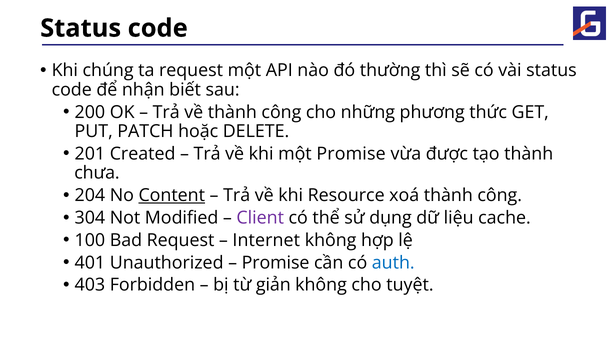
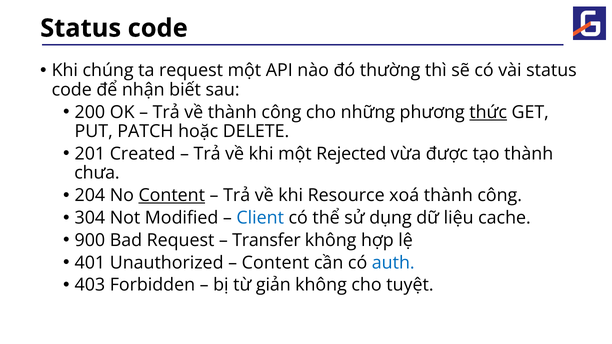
thức underline: none -> present (488, 112)
một Promise: Promise -> Rejected (351, 154)
Client colour: purple -> blue (260, 218)
100: 100 -> 900 (90, 240)
Internet: Internet -> Transfer (266, 240)
Promise: Promise -> Content (275, 263)
